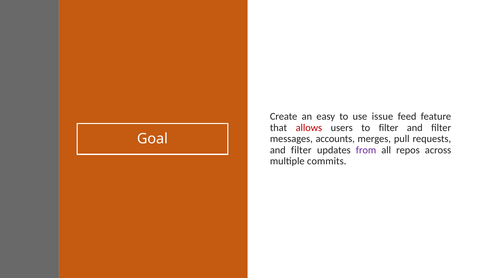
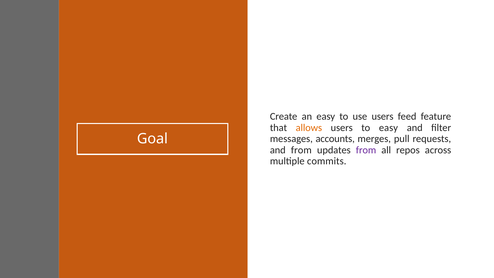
use issue: issue -> users (383, 116)
allows colour: red -> orange (309, 128)
to filter: filter -> easy (388, 128)
filter: filter -> from (301, 150)
